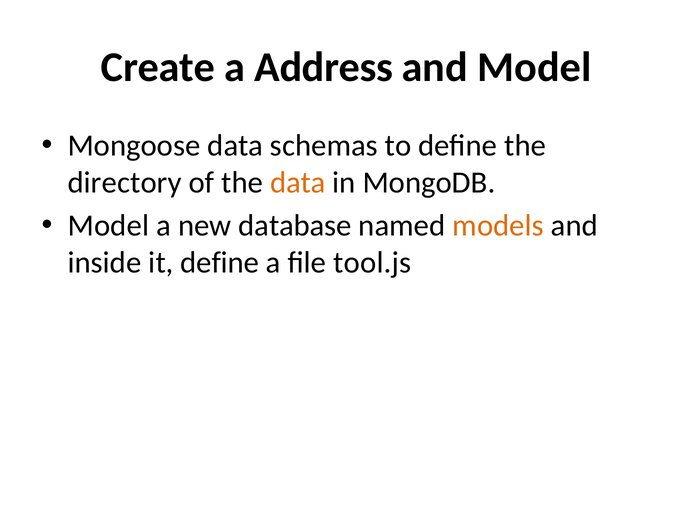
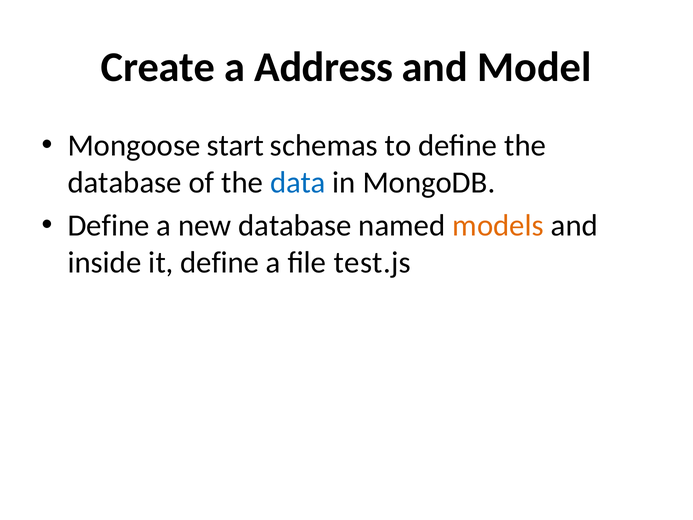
Mongoose data: data -> start (235, 145)
directory: directory -> database (125, 182)
data colour: orange -> blue (298, 182)
Model: Model -> Define (109, 225)
tool.js: tool.js -> test.js (372, 262)
